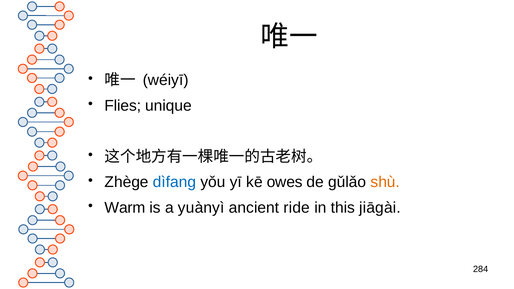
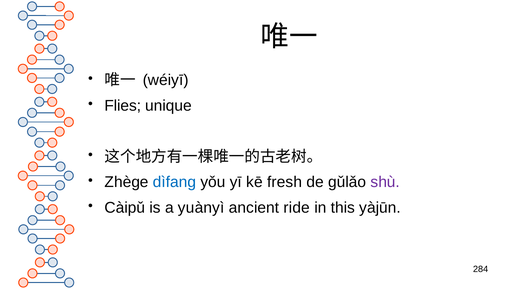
owes: owes -> fresh (285, 182)
shù colour: orange -> purple (385, 182)
Warm: Warm -> Càipǔ (125, 208)
jiāgài: jiāgài -> yàjūn (380, 208)
